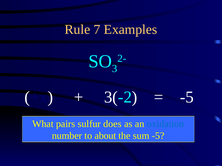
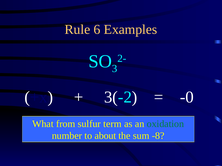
7: 7 -> 6 (97, 30)
-5: -5 -> -0 (187, 97)
pairs: pairs -> from (66, 124)
does: does -> term (112, 124)
oxidation colour: blue -> green (165, 124)
sum -5: -5 -> -8 (158, 136)
